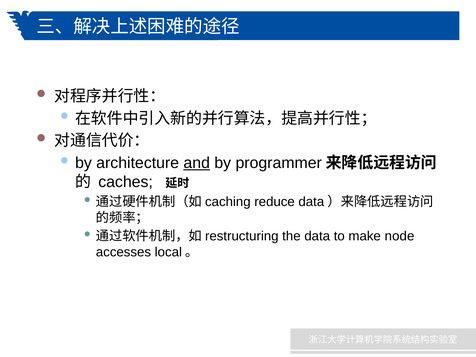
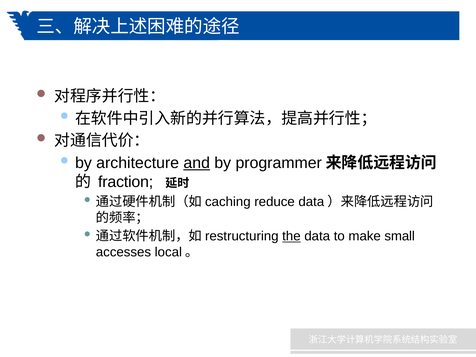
caches: caches -> fraction (126, 182)
the underline: none -> present (291, 236)
node: node -> small (400, 236)
